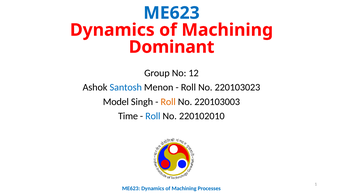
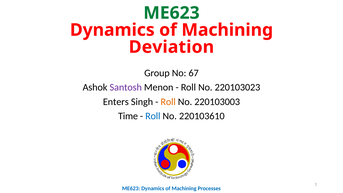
ME623 colour: blue -> green (171, 13)
Dominant: Dominant -> Deviation (171, 47)
12: 12 -> 67 (194, 73)
Santosh colour: blue -> purple (126, 87)
Model: Model -> Enters (116, 102)
220102010: 220102010 -> 220103610 (202, 116)
